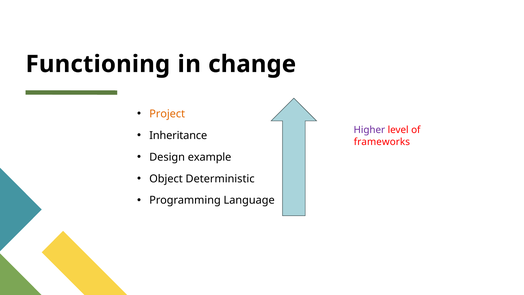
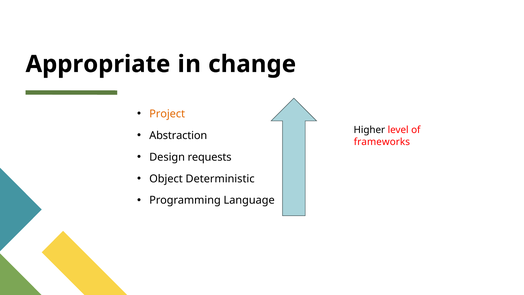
Functioning: Functioning -> Appropriate (98, 64)
Higher colour: purple -> black (369, 130)
Inheritance: Inheritance -> Abstraction (178, 135)
example: example -> requests (210, 157)
